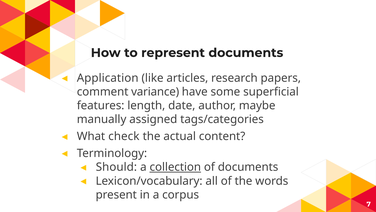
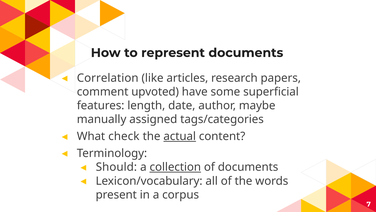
Application: Application -> Correlation (108, 78)
variance: variance -> upvoted (155, 92)
actual underline: none -> present (180, 136)
